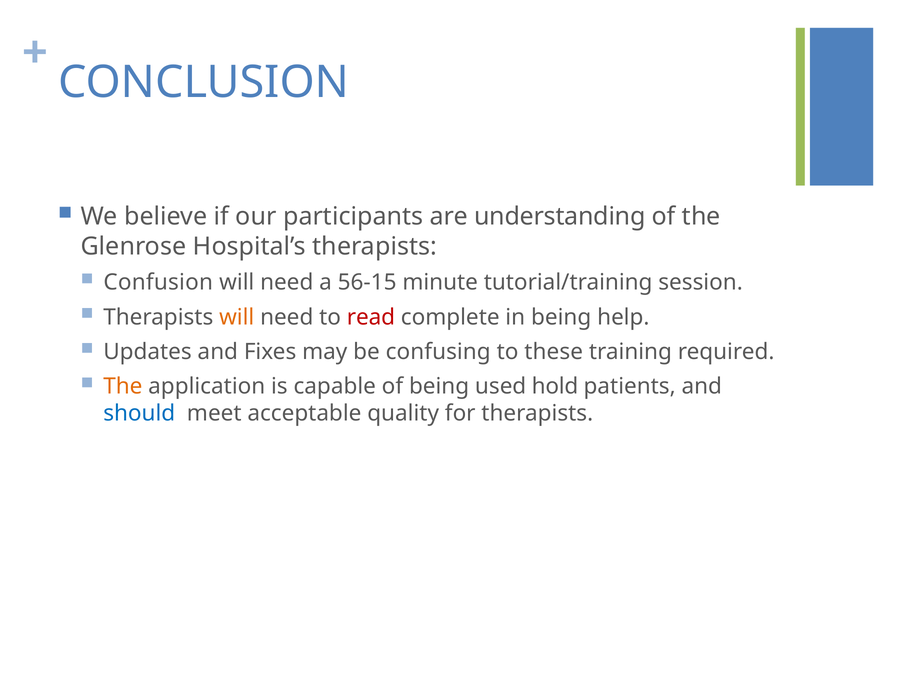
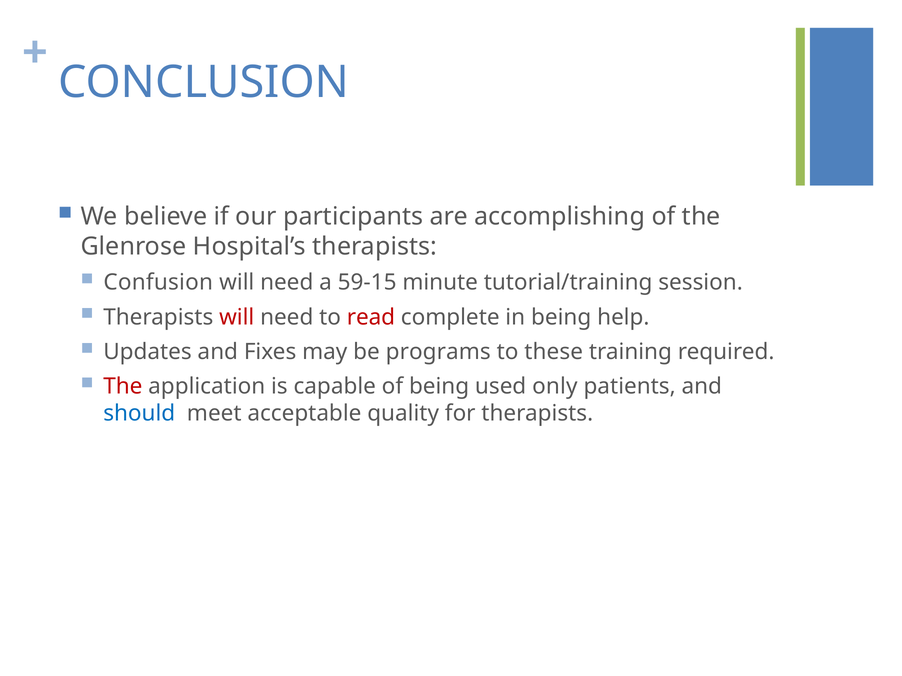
understanding: understanding -> accomplishing (560, 217)
56-15: 56-15 -> 59-15 (367, 283)
will colour: orange -> red (237, 317)
confusing: confusing -> programs (438, 352)
The colour: orange -> red (123, 386)
hold: hold -> only (555, 386)
